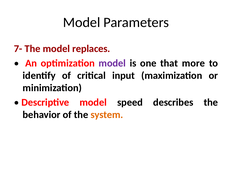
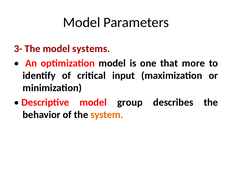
7-: 7- -> 3- (18, 49)
replaces: replaces -> systems (91, 49)
model colour: purple -> black (112, 63)
speed: speed -> group (130, 102)
